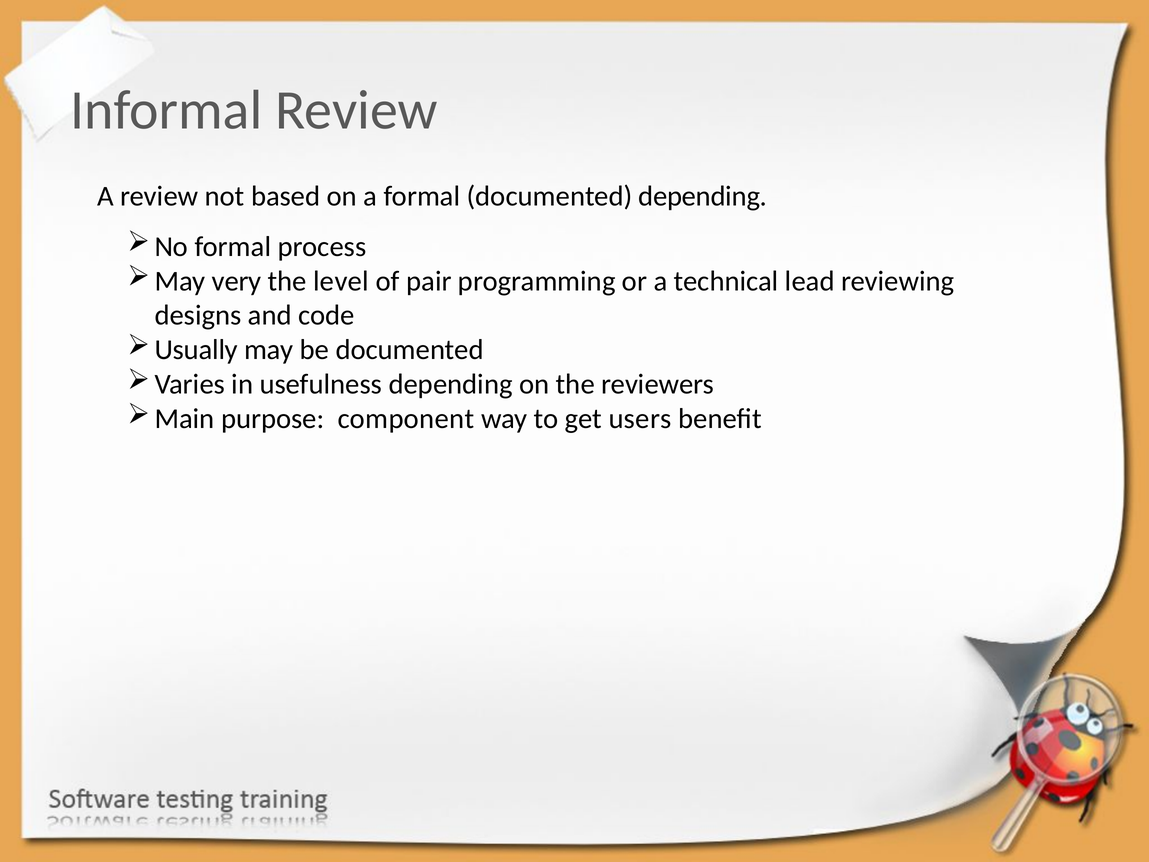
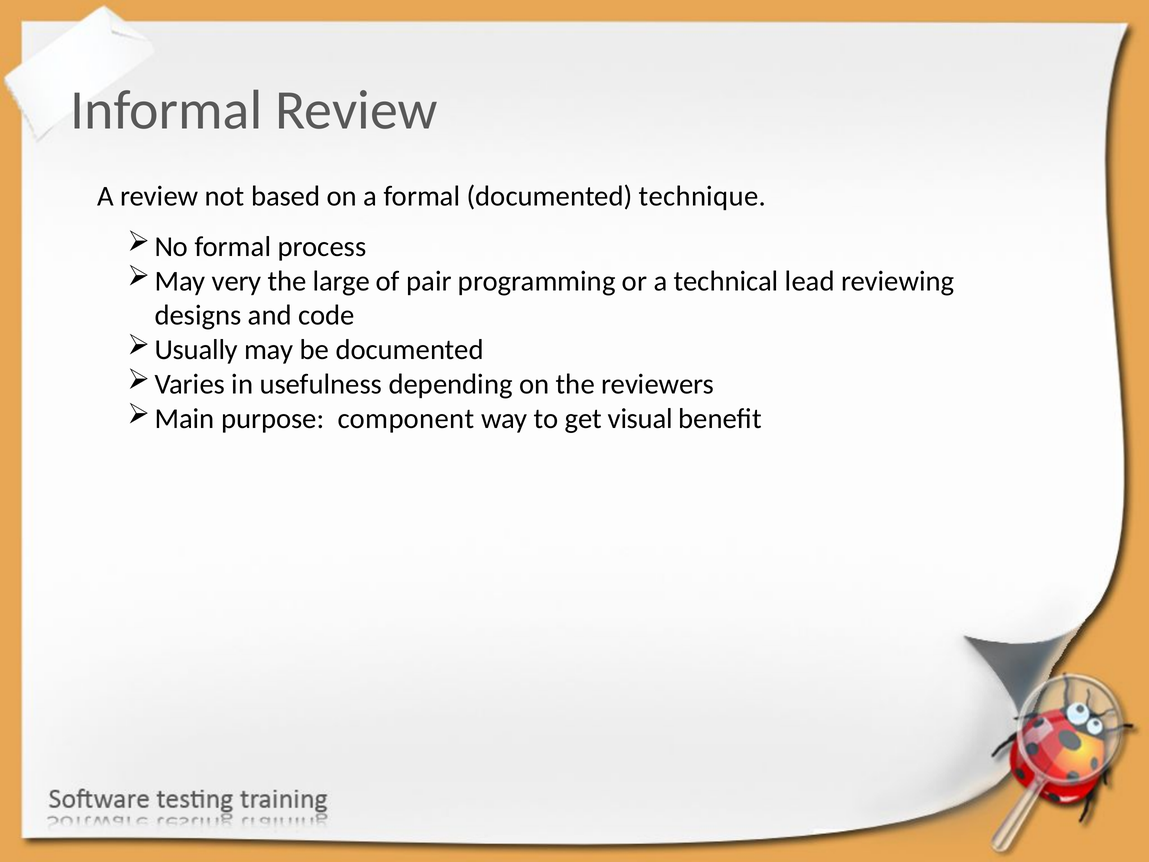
documented depending: depending -> technique (702, 196)
level: level -> large (341, 281)
users: users -> visual (640, 419)
